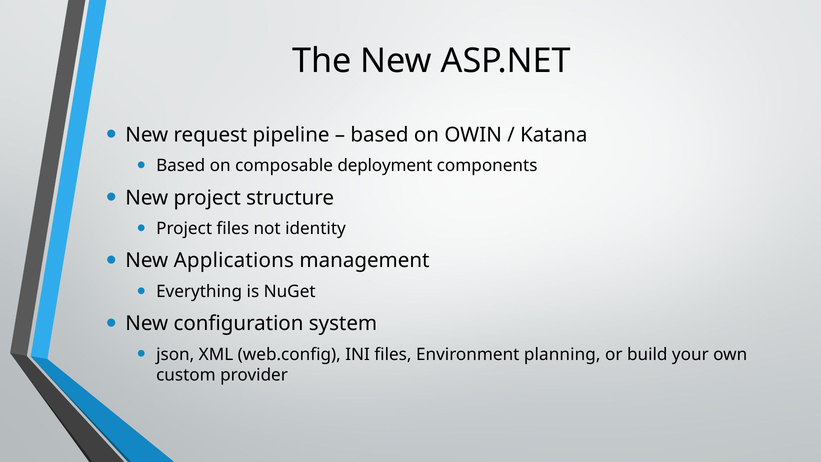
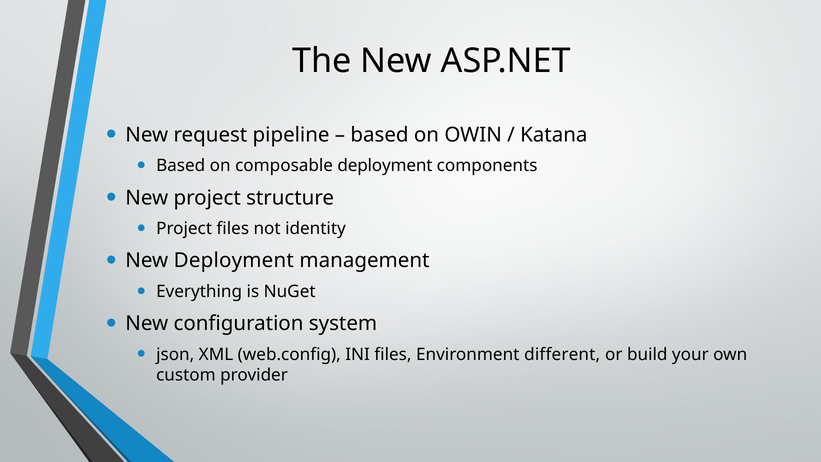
New Applications: Applications -> Deployment (234, 261)
planning: planning -> different (562, 354)
